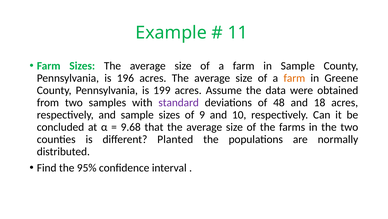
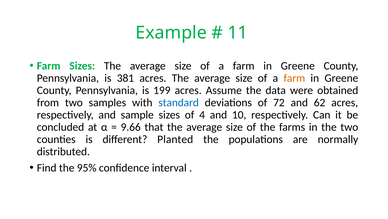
Sample: Sample -> Greene (298, 66)
196: 196 -> 381 (125, 78)
standard colour: purple -> blue (179, 102)
48: 48 -> 72 (279, 102)
18: 18 -> 62 (320, 102)
9: 9 -> 4 (202, 114)
9.68: 9.68 -> 9.66 (131, 127)
